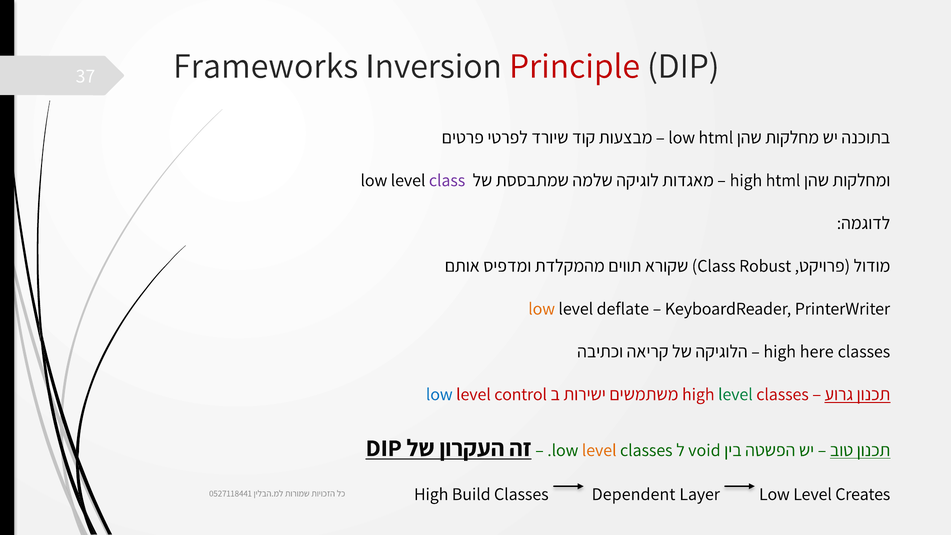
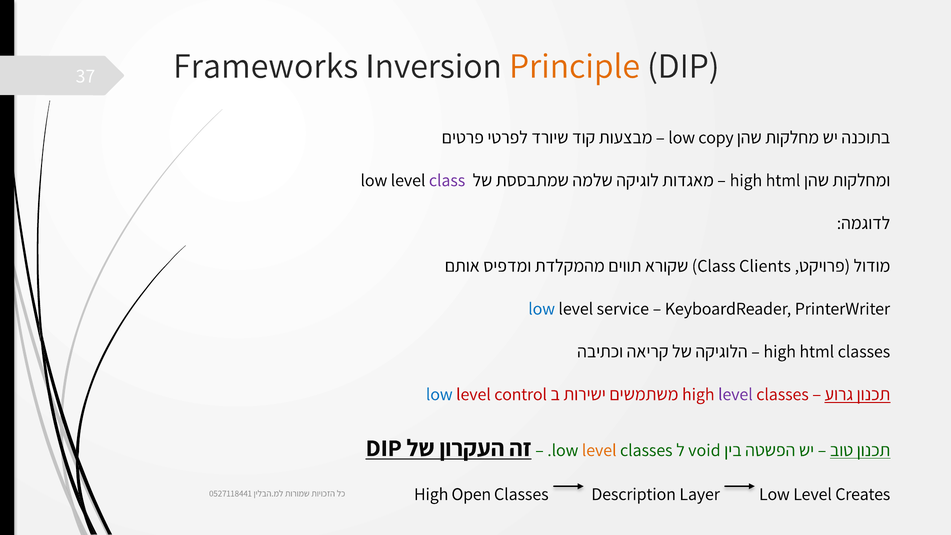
Principle colour: red -> orange (575, 66)
low html: html -> copy (716, 137)
Robust: Robust -> Clients (765, 266)
low colour: orange -> blue (542, 309)
deflate: deflate -> service (623, 309)
here: here -> html (817, 351)
level colour: green -> purple (735, 394)
Build: Build -> Open (471, 494)
Dependent: Dependent -> Description (634, 494)
